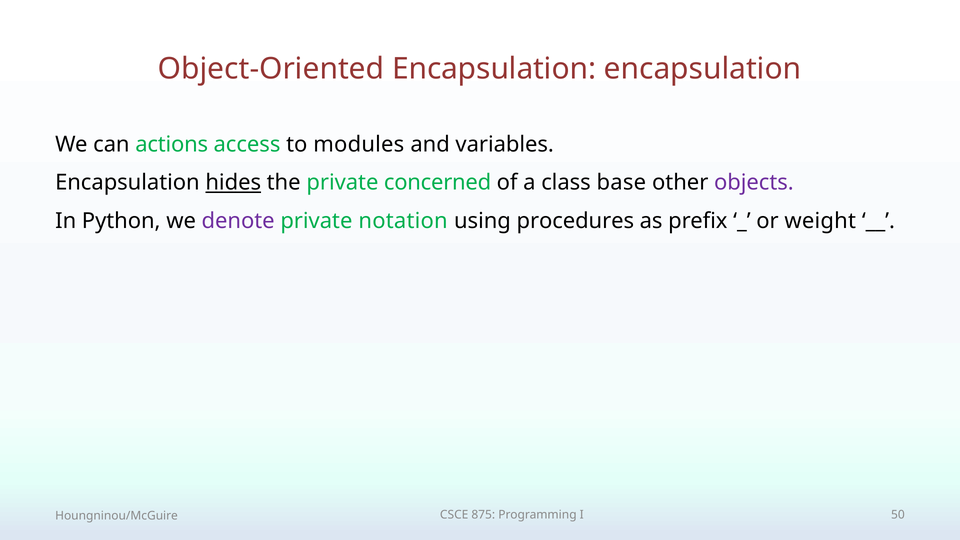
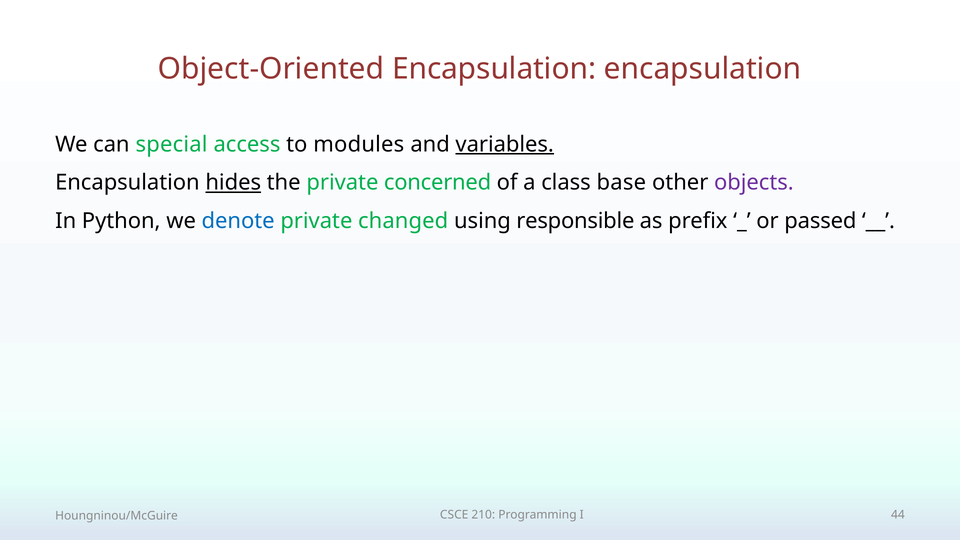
actions: actions -> special (172, 144)
variables underline: none -> present (505, 144)
denote colour: purple -> blue (238, 221)
notation: notation -> changed (403, 221)
procedures: procedures -> responsible (575, 221)
weight: weight -> passed (820, 221)
875: 875 -> 210 (483, 515)
50: 50 -> 44 (898, 515)
